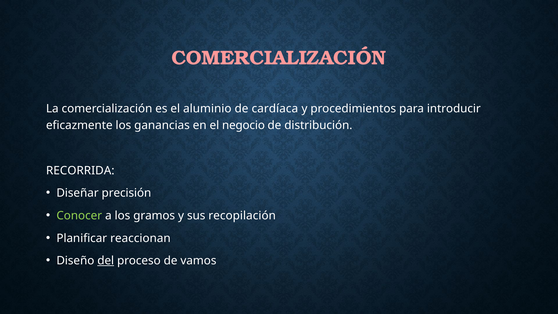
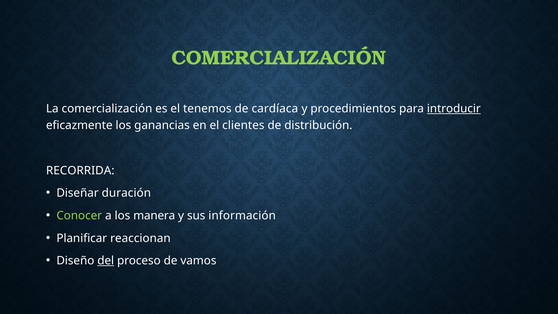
COMERCIALIZACIÓN colour: pink -> light green (279, 58)
aluminio: aluminio -> tenemos (207, 109)
introducir underline: none -> present (454, 109)
negocio: negocio -> clientes (243, 125)
precisión: precisión -> duración (126, 193)
gramos: gramos -> manera (154, 216)
recopilación: recopilación -> información (242, 216)
